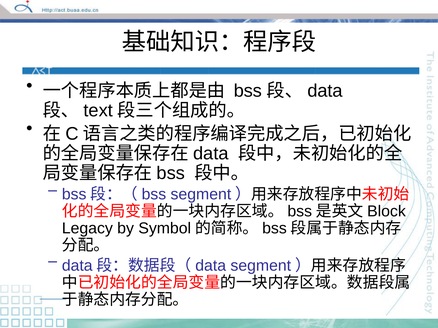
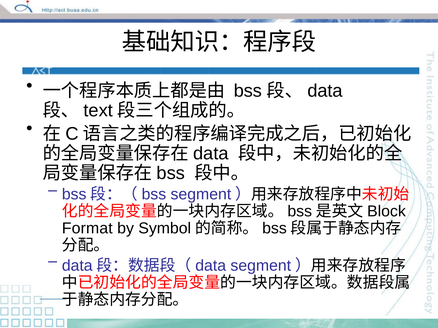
Legacy: Legacy -> Format (87, 229)
